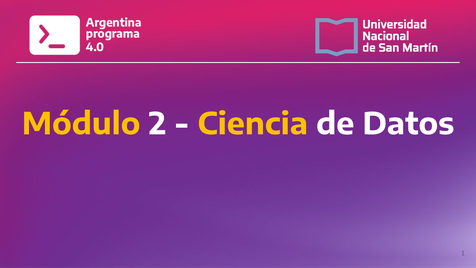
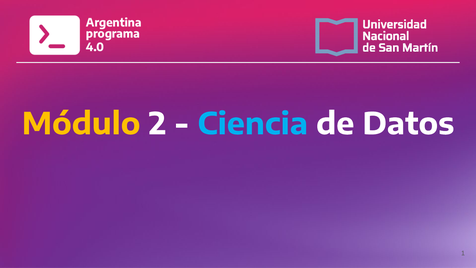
Ciencia colour: yellow -> light blue (253, 124)
